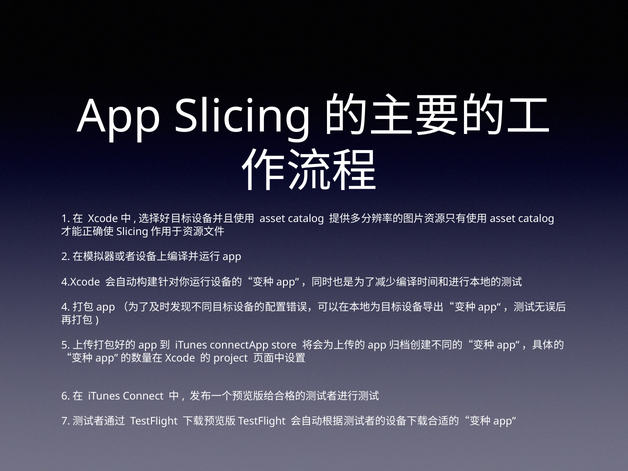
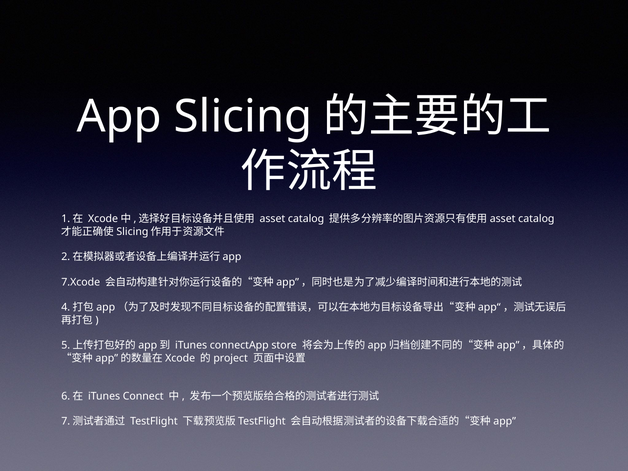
4.Xcode: 4.Xcode -> 7.Xcode (81, 282)
